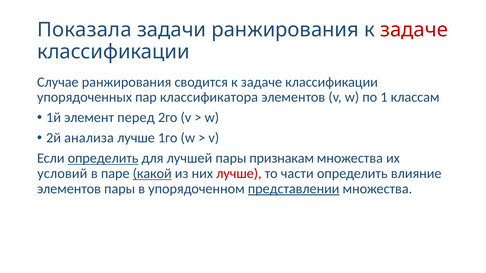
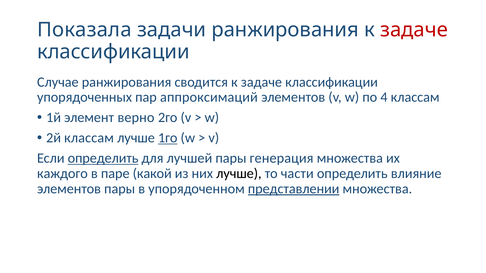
классификатора: классификатора -> аппроксимаций (209, 97)
1: 1 -> 4 (384, 97)
перед: перед -> верно (136, 118)
2й анализа: анализа -> классам (89, 138)
1го underline: none -> present (168, 138)
признакам: признакам -> генерация (282, 158)
условий: условий -> каждого (62, 174)
какой underline: present -> none (152, 174)
лучше colour: red -> black (239, 174)
